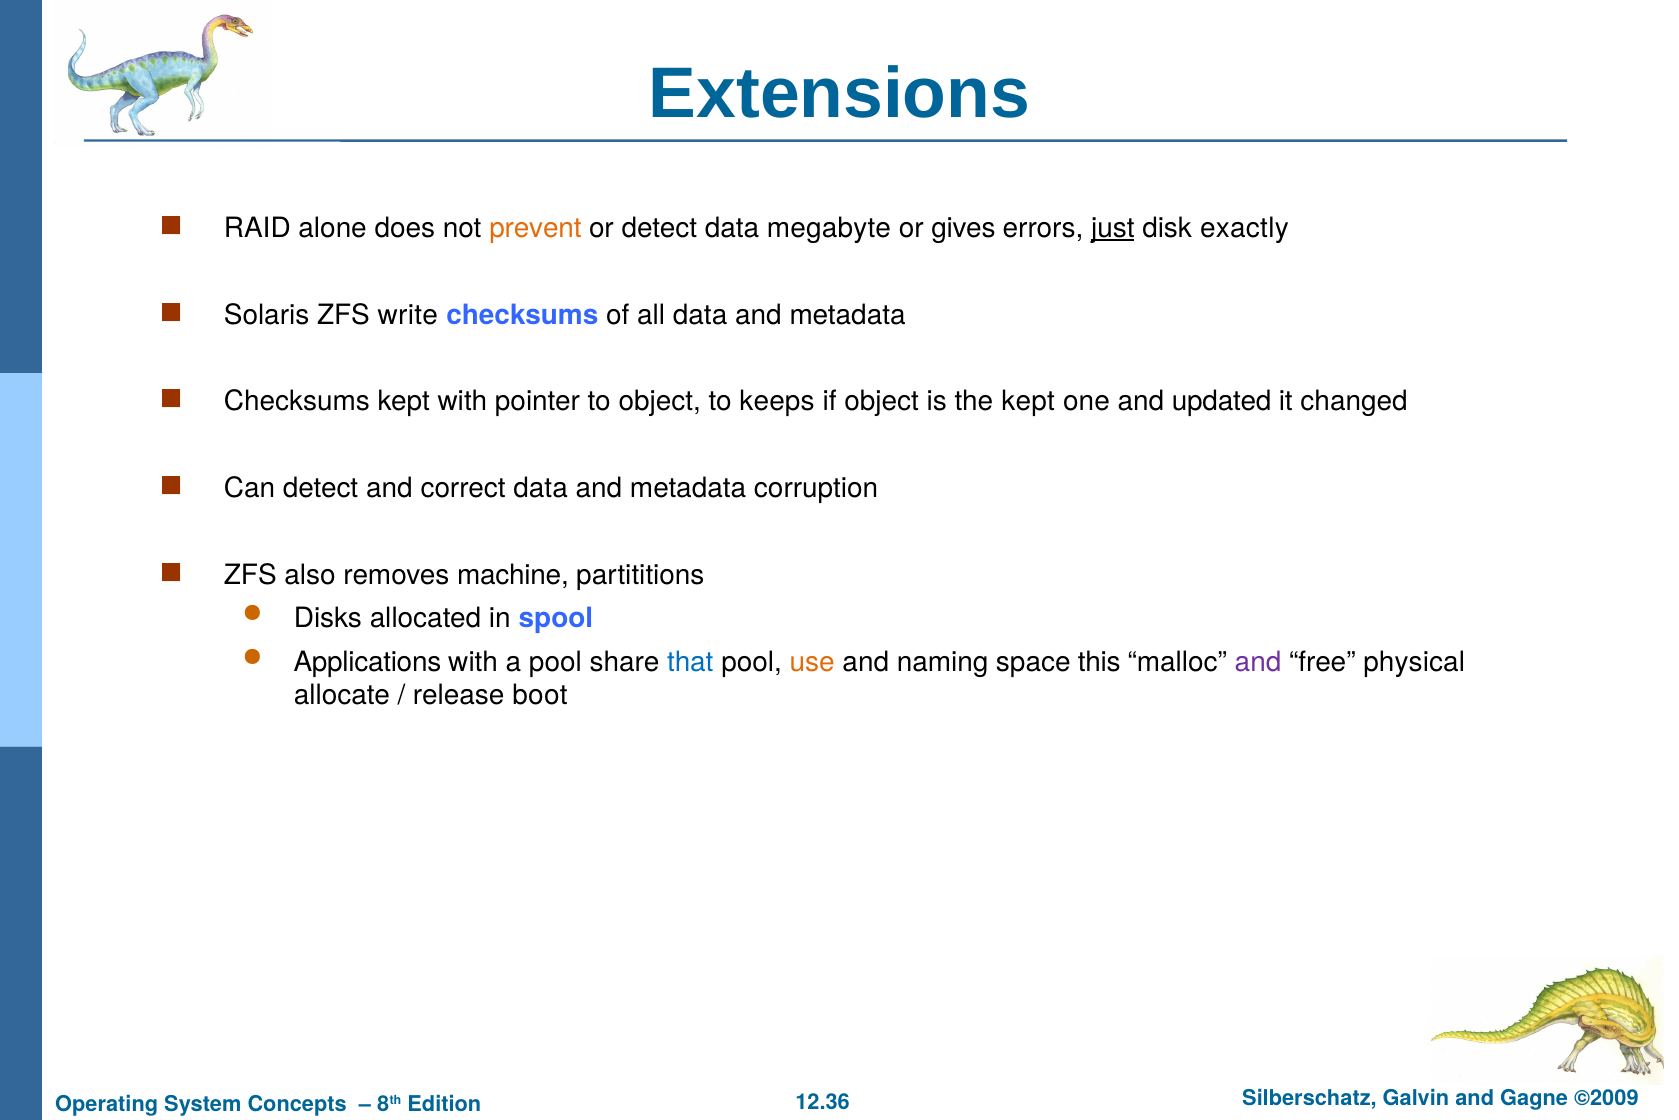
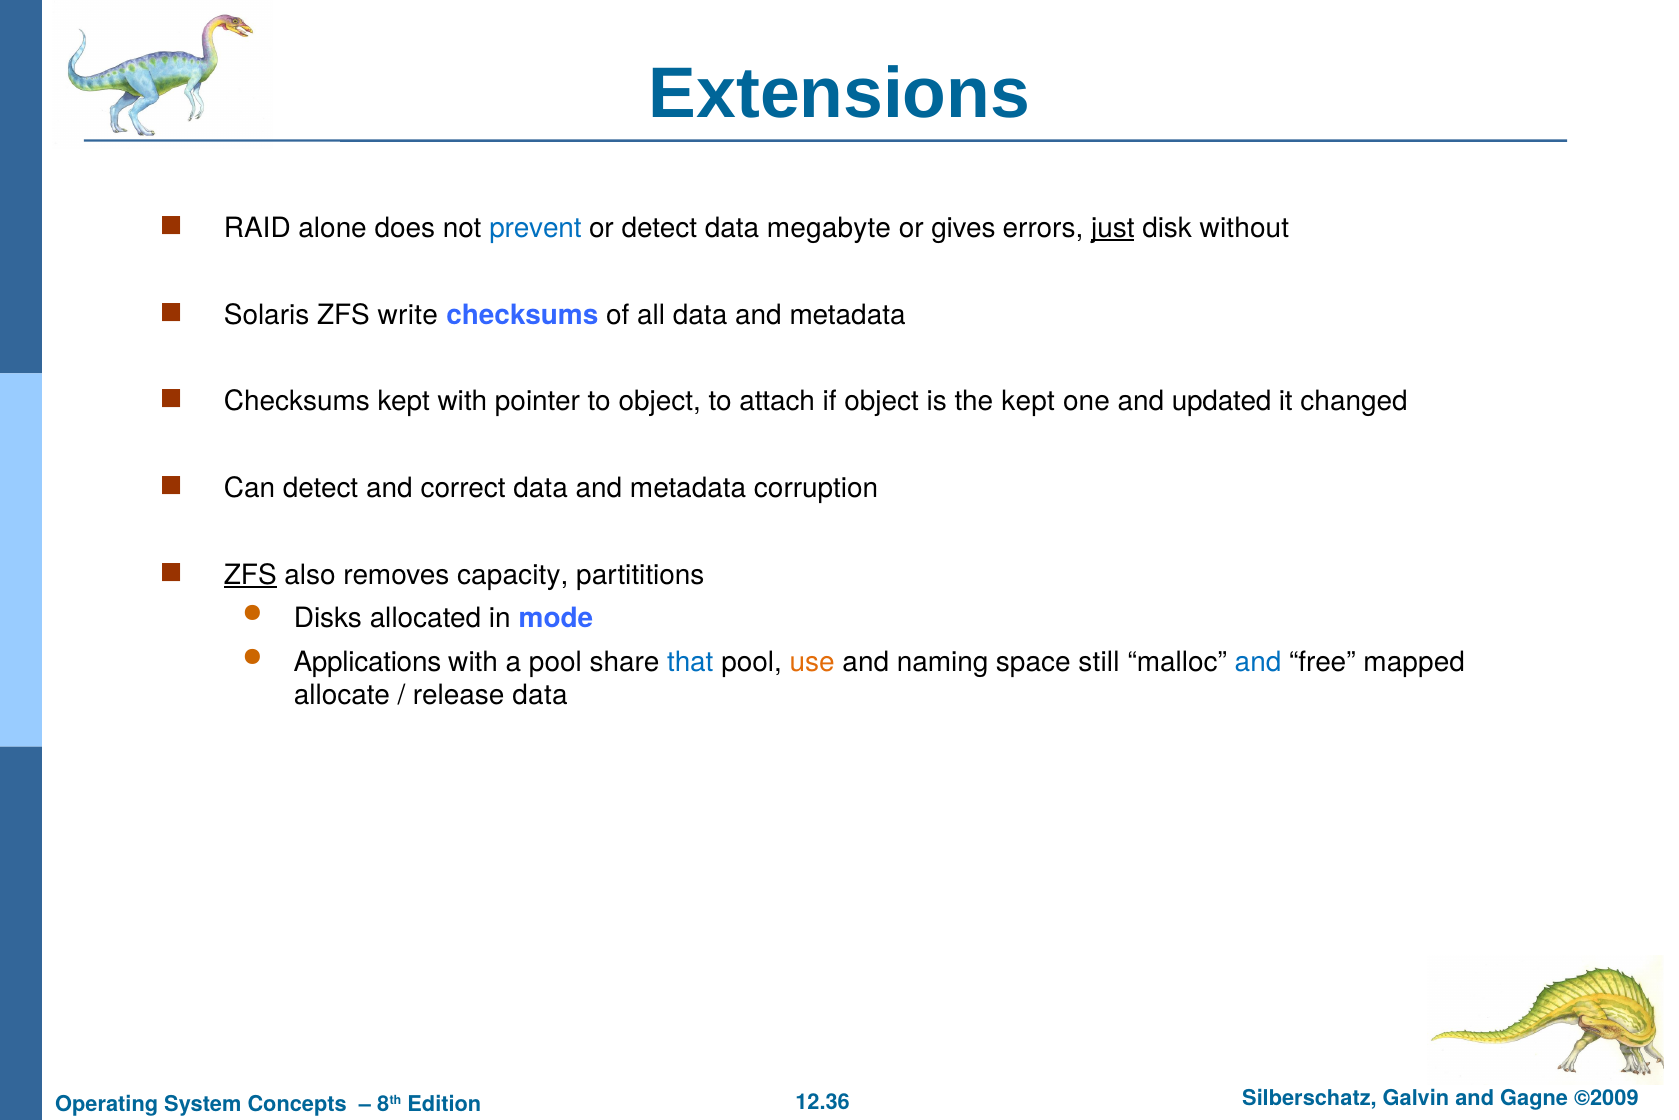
prevent colour: orange -> blue (535, 228)
exactly: exactly -> without (1244, 228)
keeps: keeps -> attach (777, 401)
ZFS underline: none -> present (250, 575)
machine: machine -> capacity (513, 575)
spool: spool -> mode (556, 618)
this: this -> still (1099, 662)
and colour: purple -> blue (1258, 662)
physical: physical -> mapped (1414, 662)
release boot: boot -> data (540, 695)
